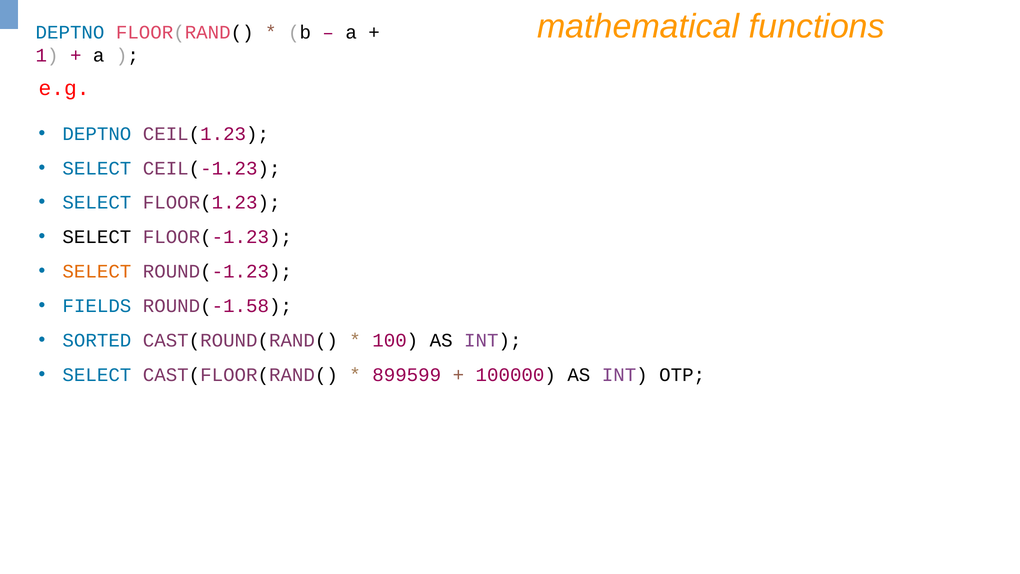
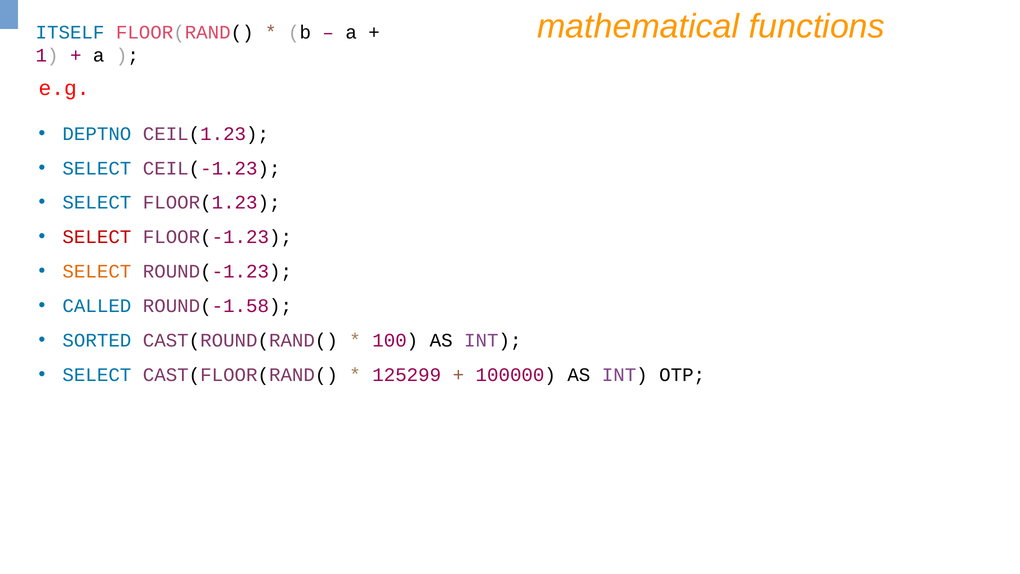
DEPTNO: DEPTNO -> ITSELF (70, 32)
SELECT colour: black -> red (97, 237)
FIELDS: FIELDS -> CALLED (97, 306)
899599: 899599 -> 125299 (407, 375)
